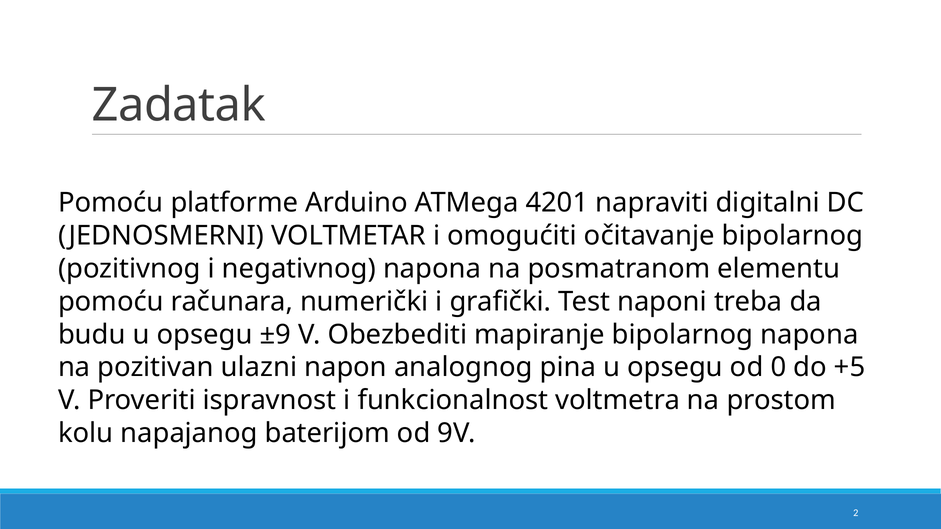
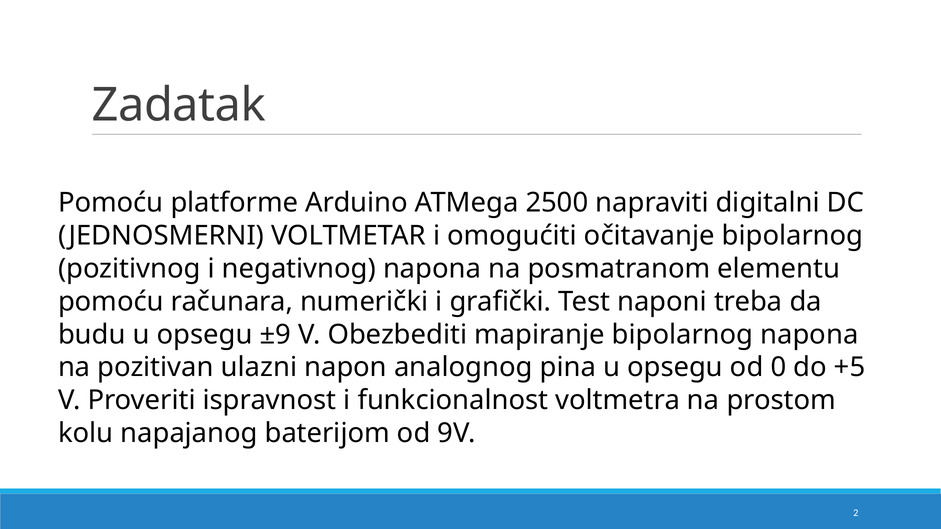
4201: 4201 -> 2500 (557, 203)
